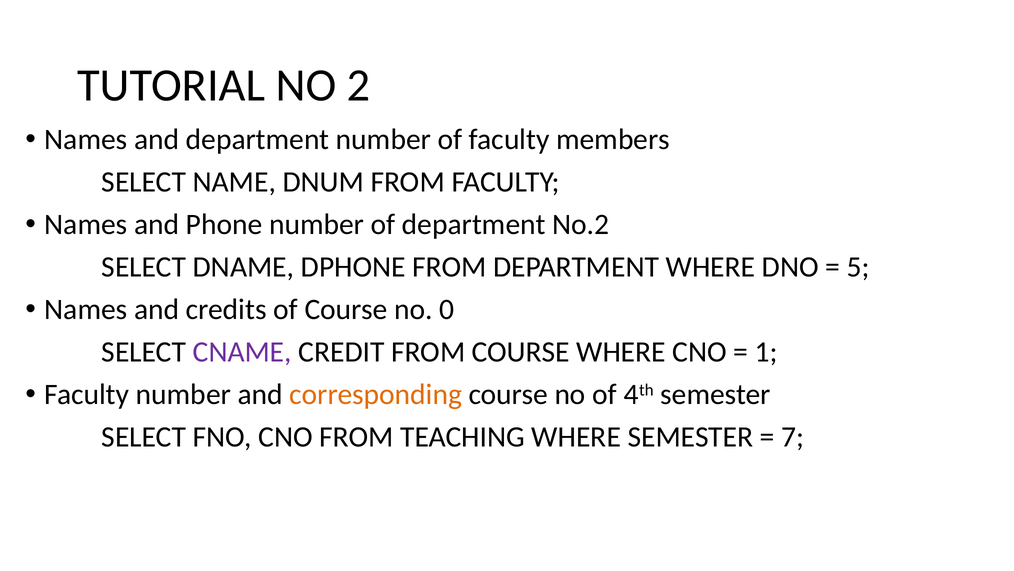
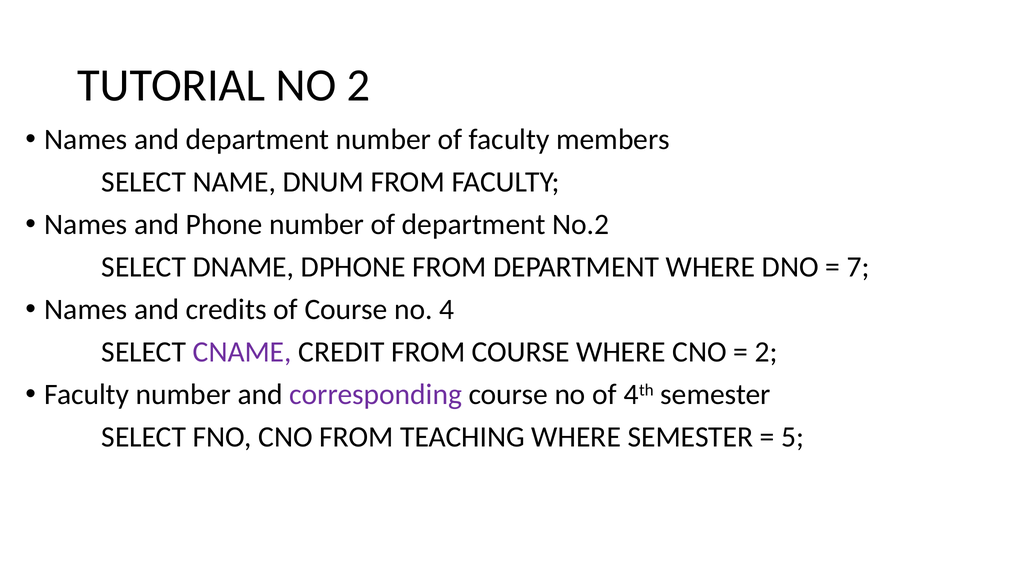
5: 5 -> 7 (858, 267)
0: 0 -> 4 (447, 309)
1: 1 -> 2 (766, 352)
corresponding colour: orange -> purple (376, 394)
7: 7 -> 5 (793, 437)
